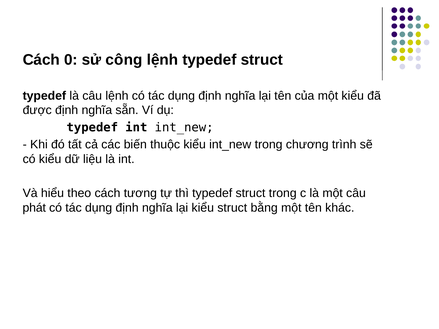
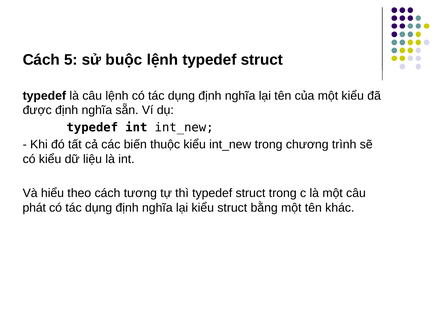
0: 0 -> 5 (71, 60)
công: công -> buộc (124, 60)
